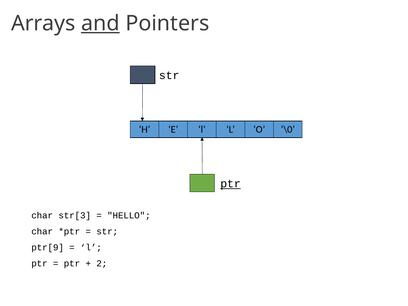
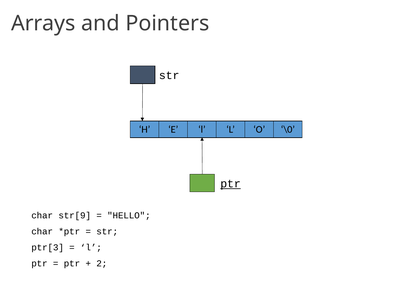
and underline: present -> none (100, 23)
str[3: str[3 -> str[9 (75, 215)
ptr[9: ptr[9 -> ptr[3 (48, 247)
